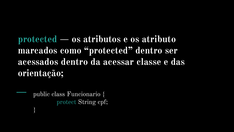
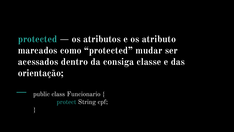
protected dentro: dentro -> mudar (149, 50)
acessar: acessar -> consiga (119, 62)
